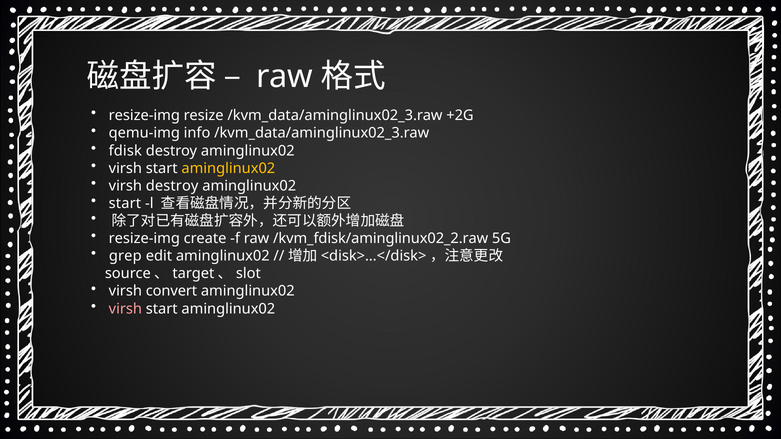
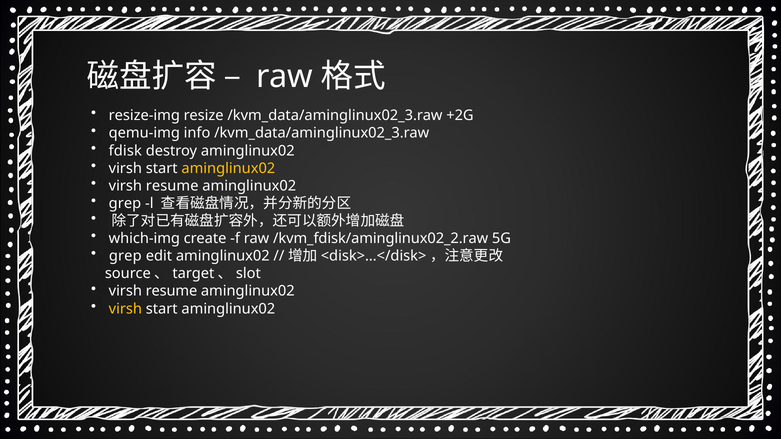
destroy: destroy -> resume (172, 186)
start: start -> grep (125, 203)
resize-img: resize-img -> which-img (144, 239)
convert: convert -> resume (171, 291)
virsh colour: pink -> yellow (125, 309)
